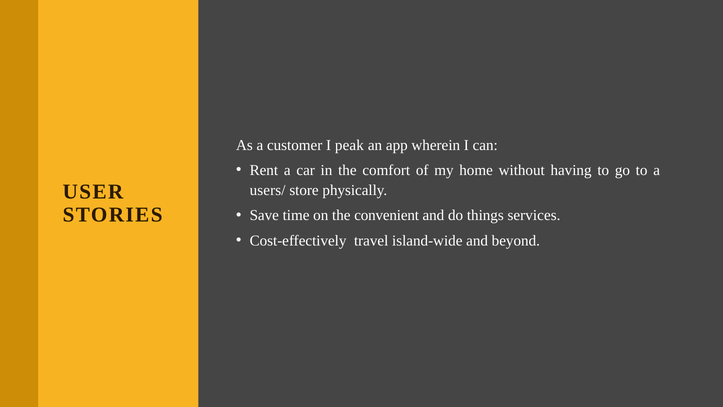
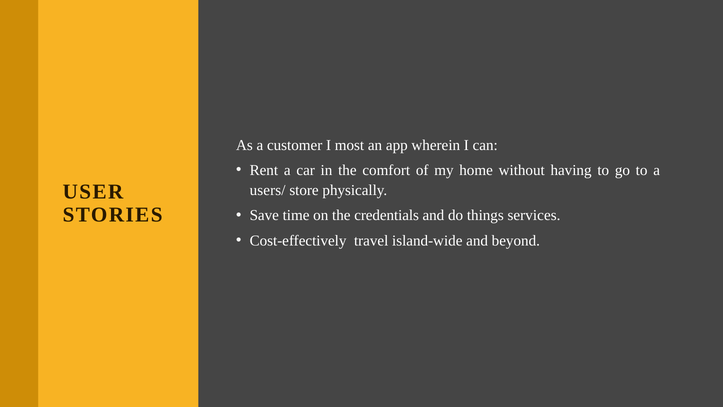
peak: peak -> most (349, 145)
convenient: convenient -> credentials (387, 215)
